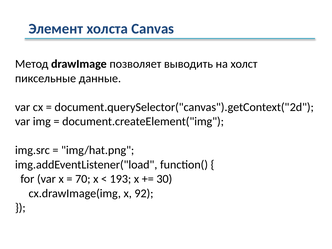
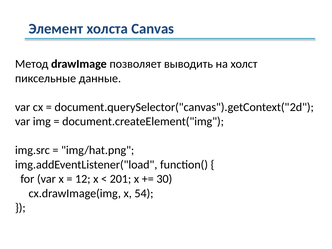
70: 70 -> 12 (83, 179)
193: 193 -> 201 (120, 179)
92: 92 -> 54 (144, 193)
